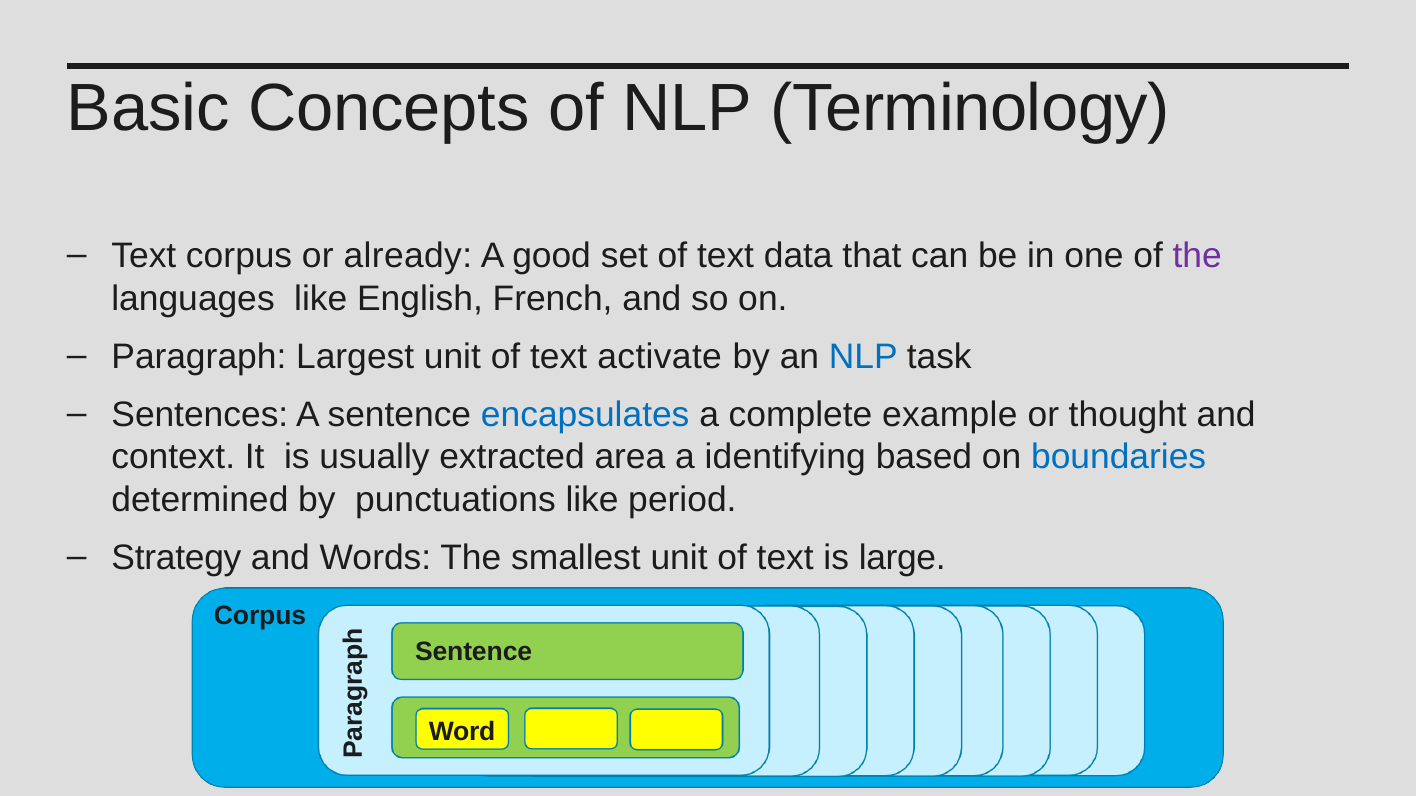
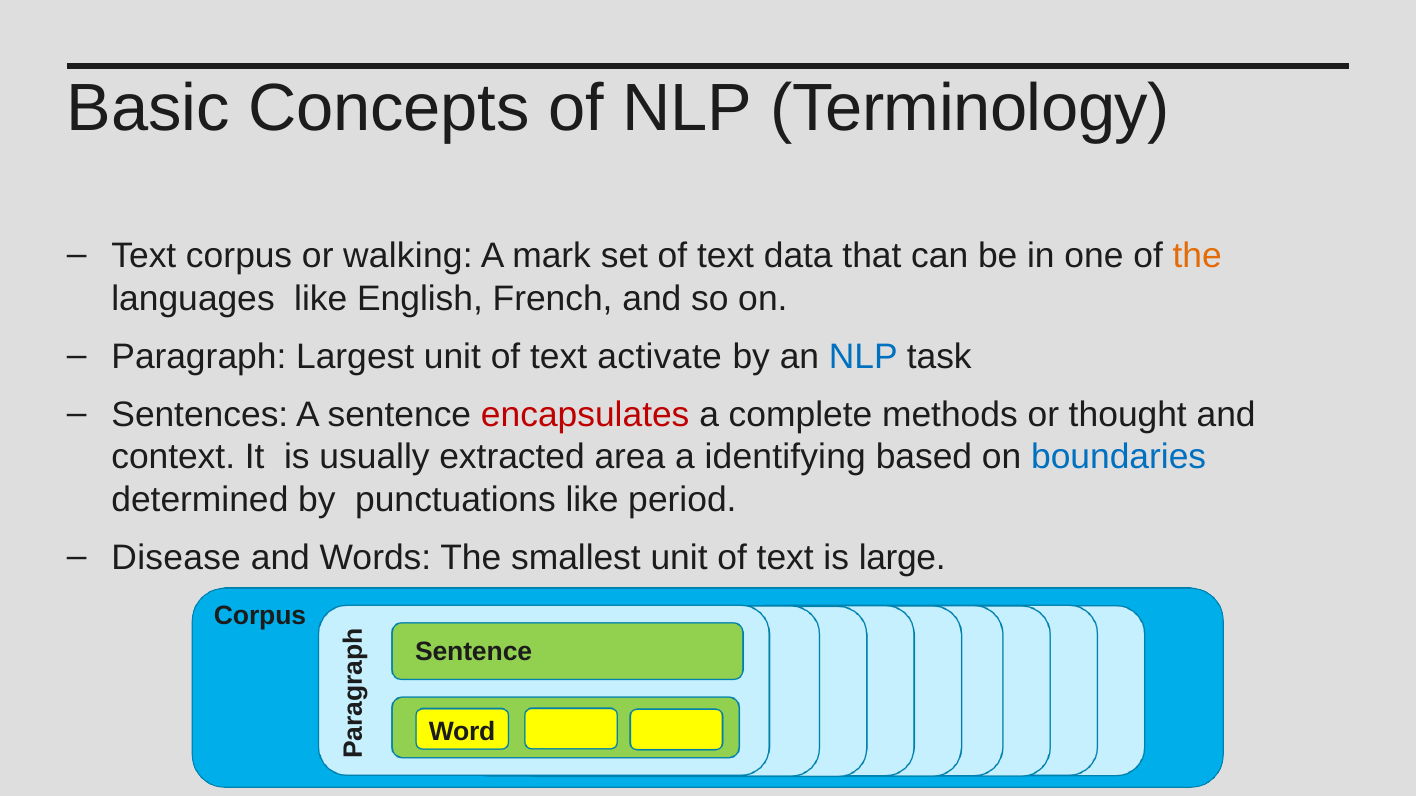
already: already -> walking (408, 256)
good: good -> mark (552, 256)
the colour: purple -> orange (1197, 256)
encapsulates colour: blue -> red (585, 415)
example: example -> methods (950, 415)
Strategy: Strategy -> Disease (176, 558)
